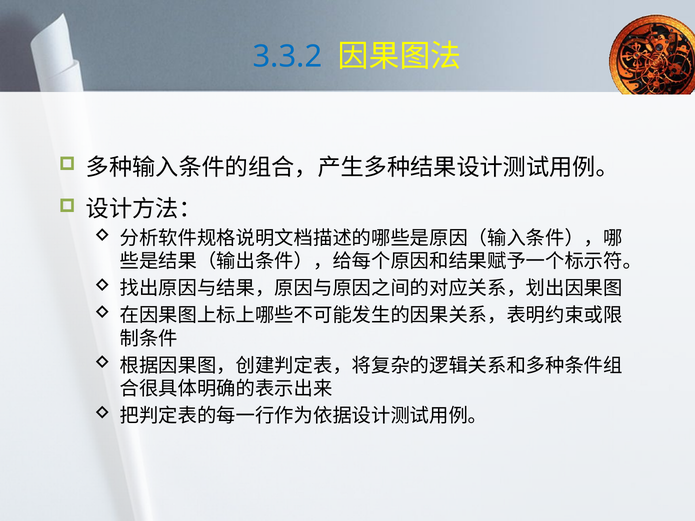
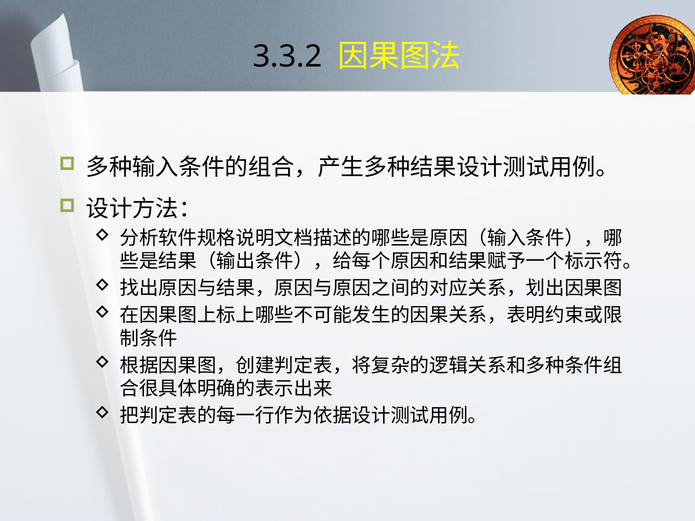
3.3.2 colour: blue -> black (287, 56)
